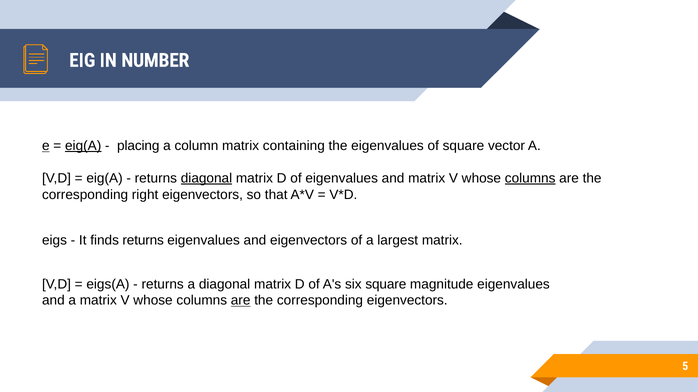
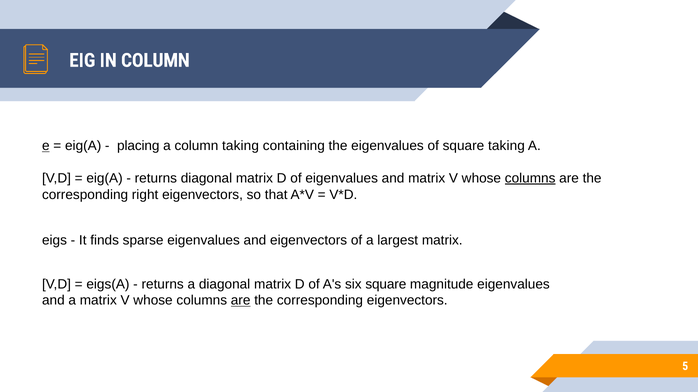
IN NUMBER: NUMBER -> COLUMN (155, 61)
eig(A underline: present -> none (83, 146)
column matrix: matrix -> taking (241, 146)
square vector: vector -> taking (506, 146)
diagonal underline: present -> none (206, 179)
finds returns: returns -> sparse (143, 240)
